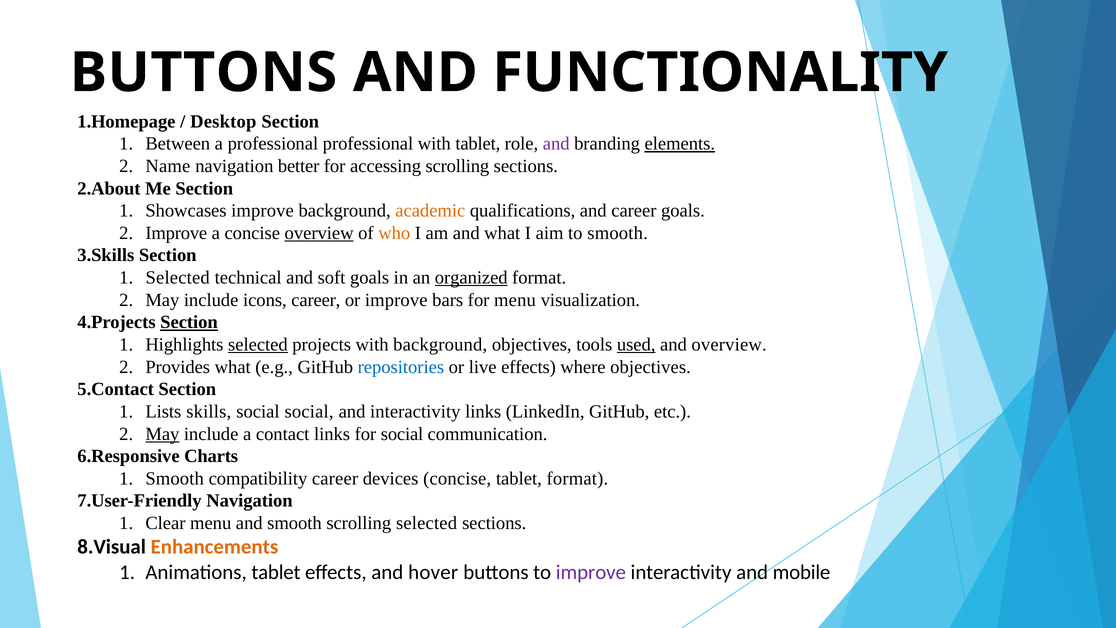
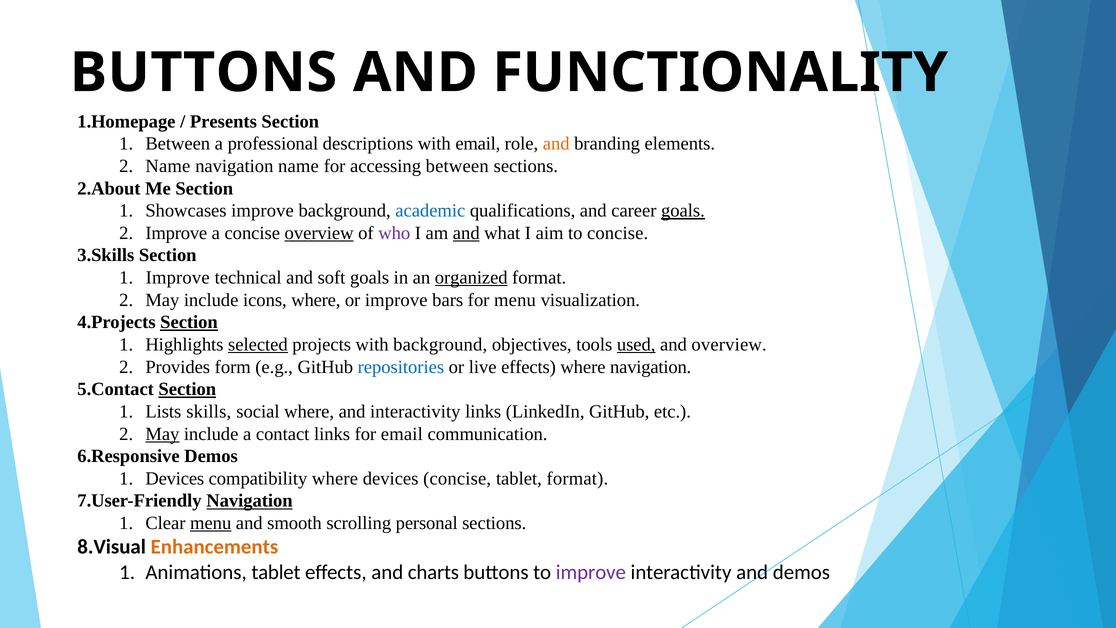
Desktop: Desktop -> Presents (223, 121)
professional professional: professional -> descriptions (368, 144)
with tablet: tablet -> email (478, 144)
and colour: purple -> orange (556, 144)
elements underline: present -> none (680, 144)
navigation better: better -> name (298, 166)
accessing scrolling: scrolling -> between (457, 166)
academic colour: orange -> blue (430, 211)
goals underline: none -> present (683, 211)
who colour: orange -> purple (394, 233)
and underline: none -> present (466, 233)
to smooth: smooth -> concise (618, 233)
Selected: Selected -> Improve (178, 278)
icons career: career -> where (316, 300)
Provides what: what -> form (233, 367)
where objectives: objectives -> navigation (651, 367)
Section underline: none -> present (187, 389)
social social: social -> where (309, 411)
for social: social -> email (402, 434)
Charts: Charts -> Demos (211, 456)
Smooth: Smooth -> Devices (175, 478)
compatibility career: career -> where (335, 478)
Navigation underline: none -> present (249, 501)
menu underline: none -> present (211, 523)
scrolling selected: selected -> personal (427, 523)
hover: hover -> charts (433, 572)
and mobile: mobile -> demos (801, 572)
